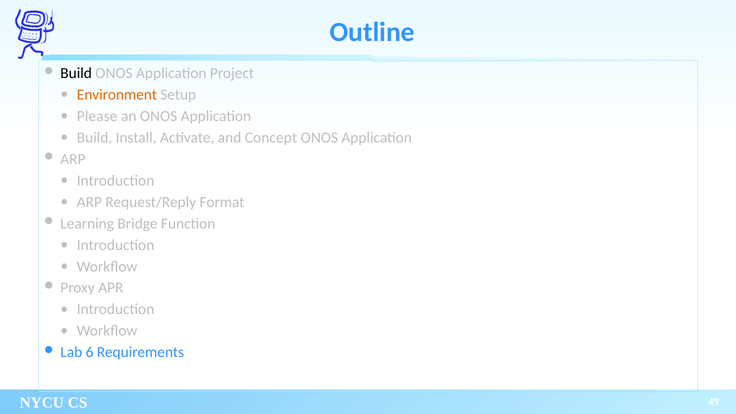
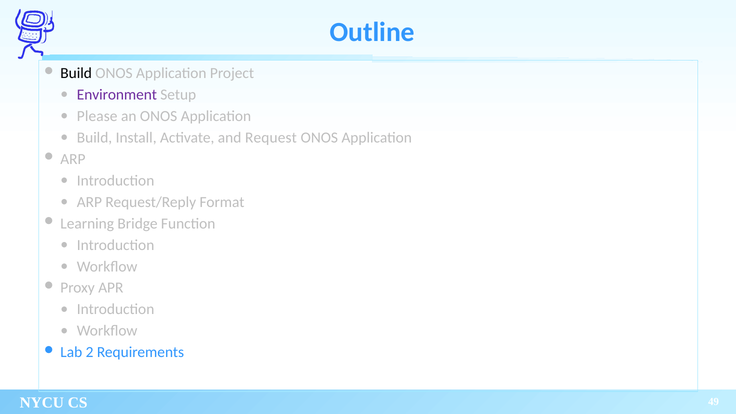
Environment colour: orange -> purple (117, 95)
Concept: Concept -> Request (271, 138)
6: 6 -> 2 (90, 352)
